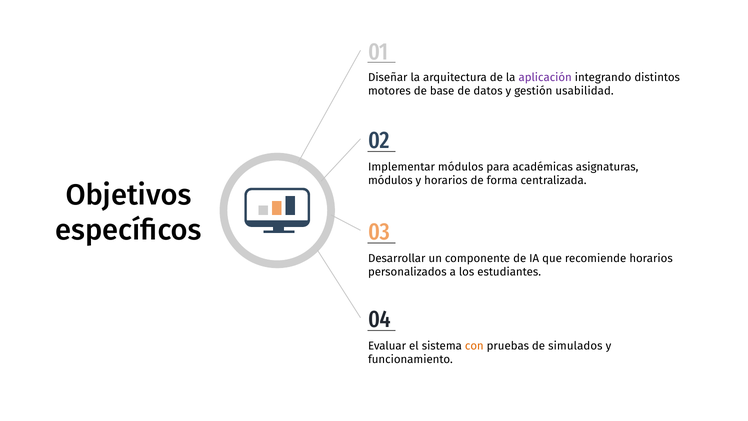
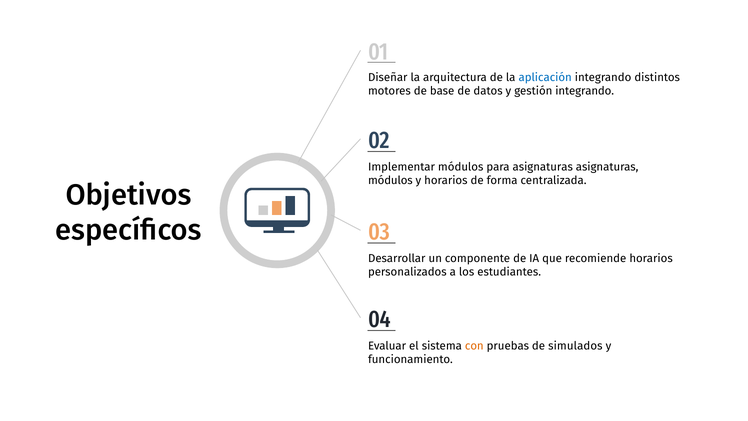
aplicación colour: purple -> blue (545, 77)
gestión usabilidad: usabilidad -> integrando (585, 91)
para académicas: académicas -> asignaturas (543, 167)
